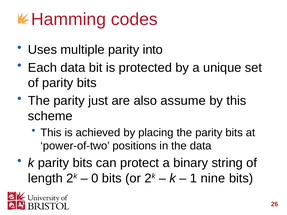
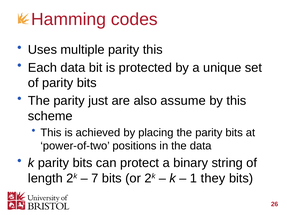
parity into: into -> this (153, 50)
0: 0 -> 7 (95, 178)
nine: nine -> they (213, 178)
